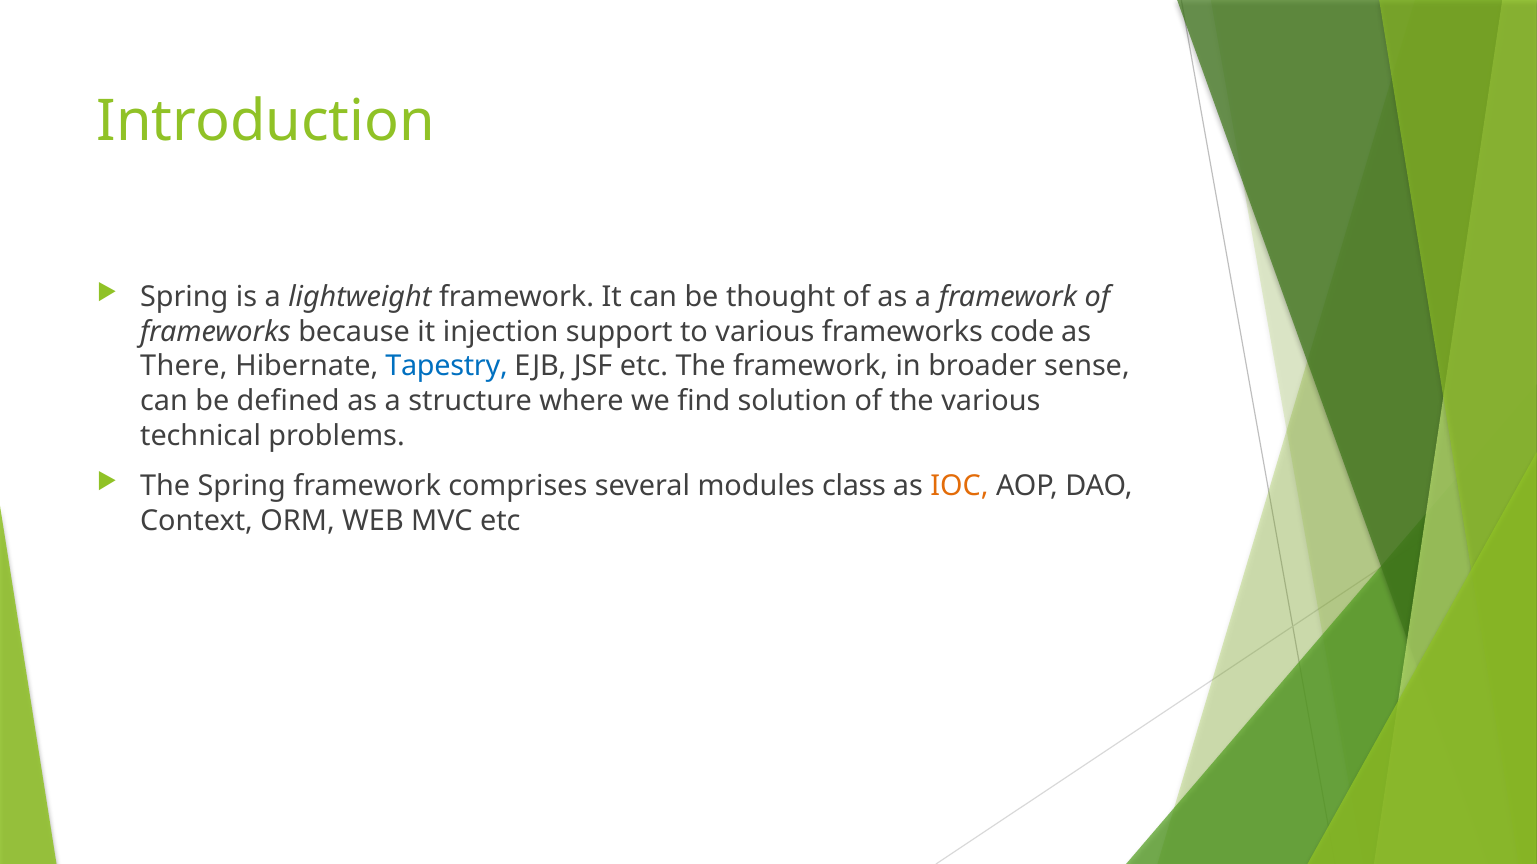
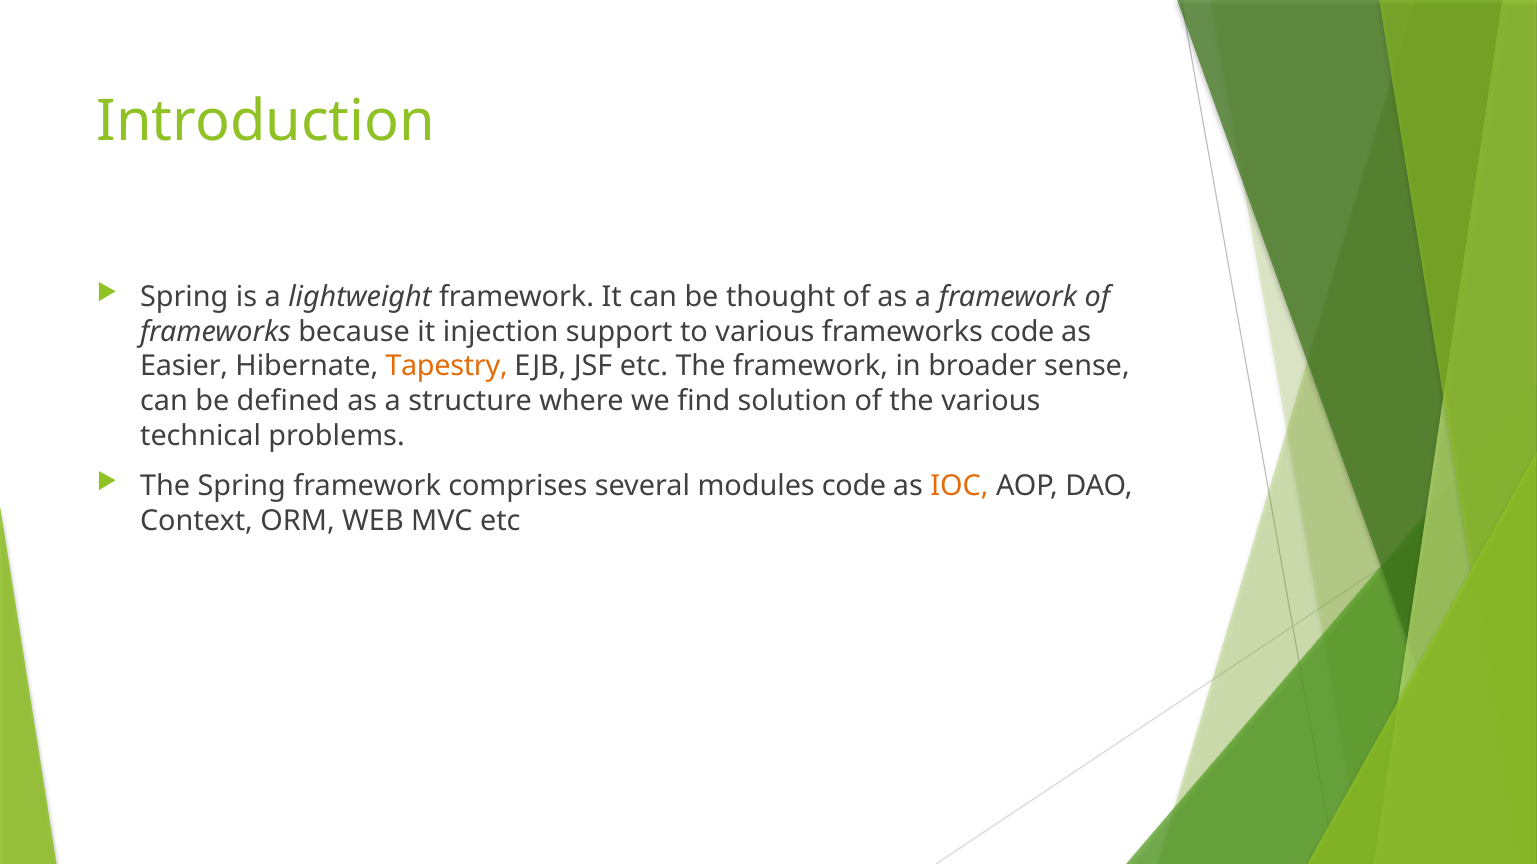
There: There -> Easier (184, 367)
Tapestry colour: blue -> orange (447, 367)
modules class: class -> code (854, 486)
